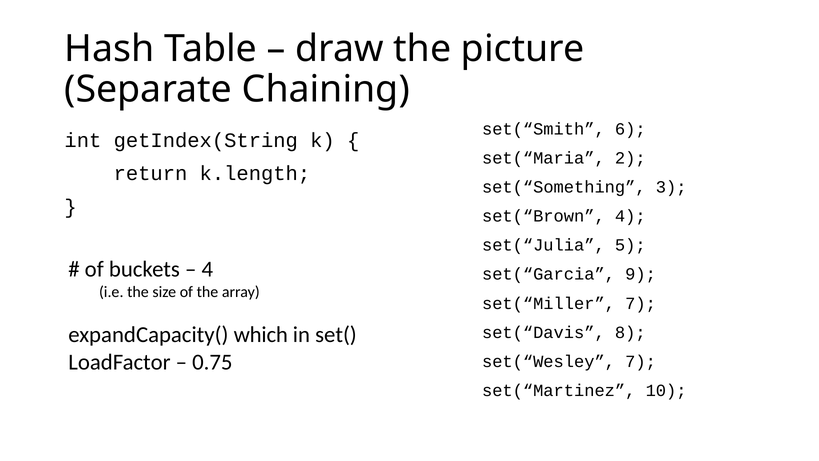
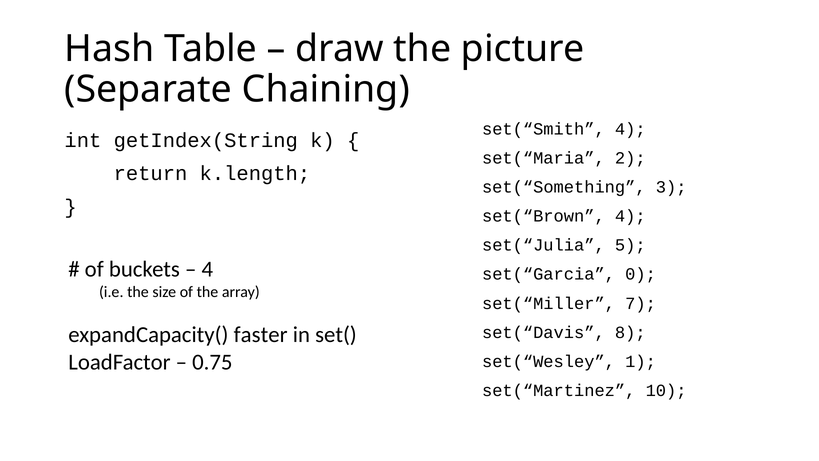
set(“Smith 6: 6 -> 4 (630, 129)
9: 9 -> 0 (641, 274)
which: which -> faster (261, 335)
set(“Wesley 7: 7 -> 1 (641, 361)
